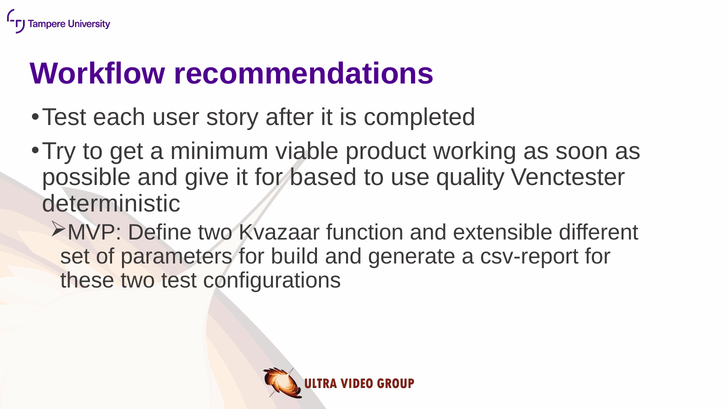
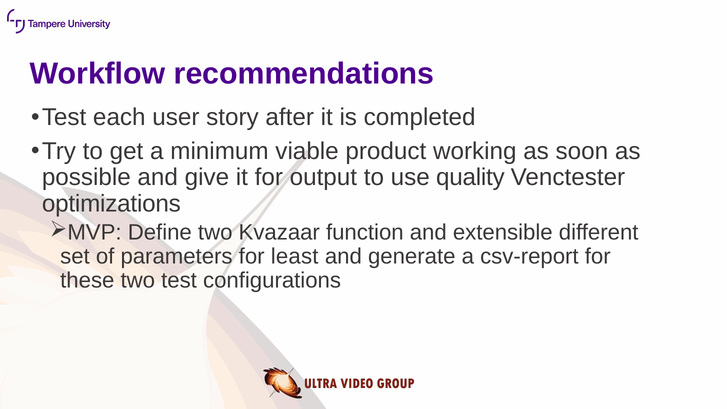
based: based -> output (323, 177)
deterministic: deterministic -> optimizations (111, 204)
build: build -> least (295, 256)
